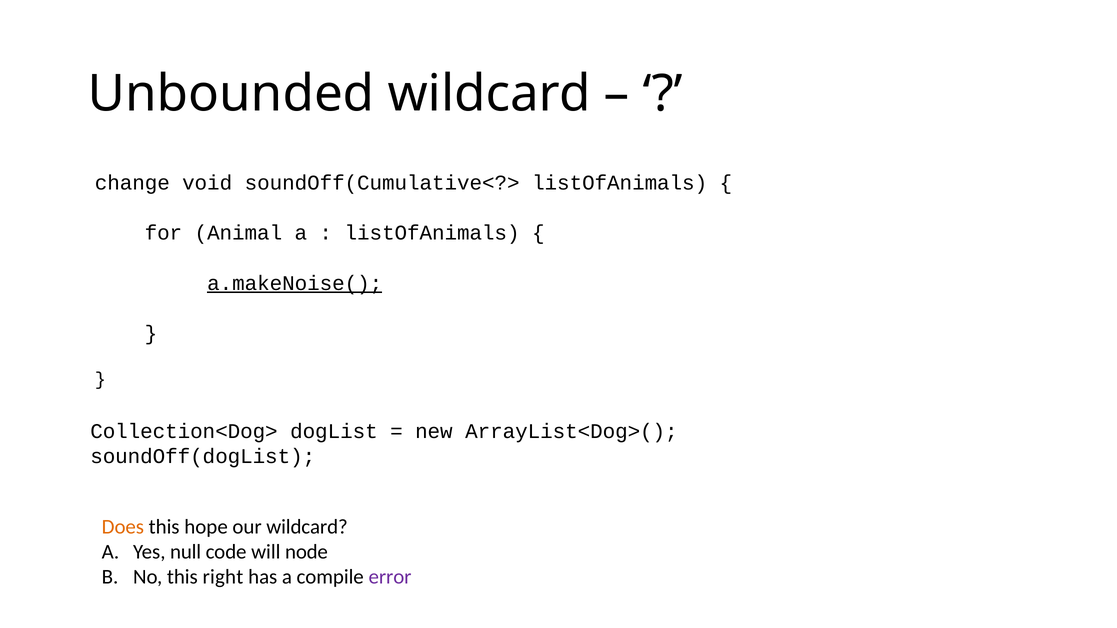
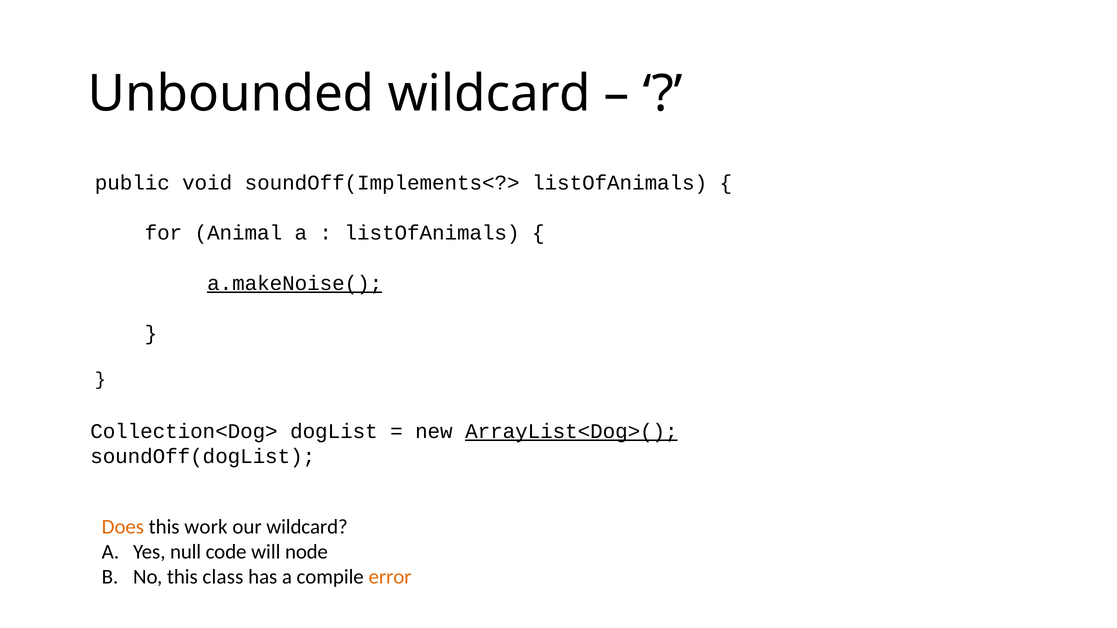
change: change -> public (132, 183)
soundOff(Cumulative<?>: soundOff(Cumulative<?> -> soundOff(Implements<?> (382, 183)
ArrayList<Dog>( underline: none -> present (571, 431)
hope: hope -> work (206, 527)
right: right -> class (223, 577)
error colour: purple -> orange (390, 577)
